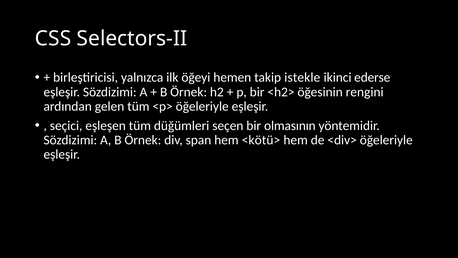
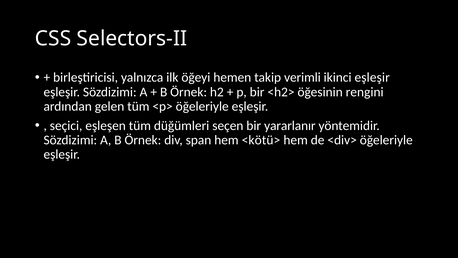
istekle: istekle -> verimli (302, 77)
ikinci ederse: ederse -> eşleşir (372, 77)
olmasının: olmasının -> yararlanır (290, 125)
